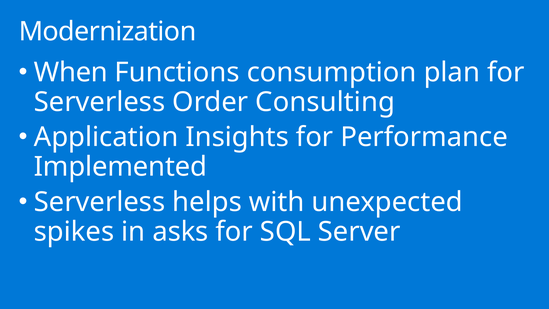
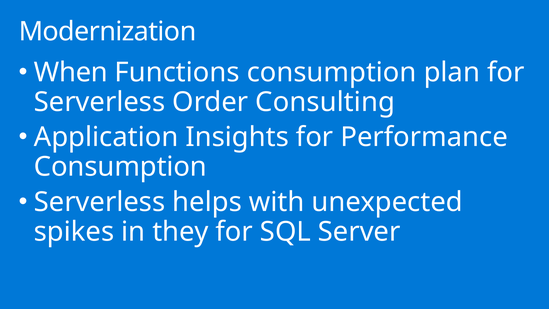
Implemented: Implemented -> Consumption (120, 167)
asks: asks -> they (180, 232)
